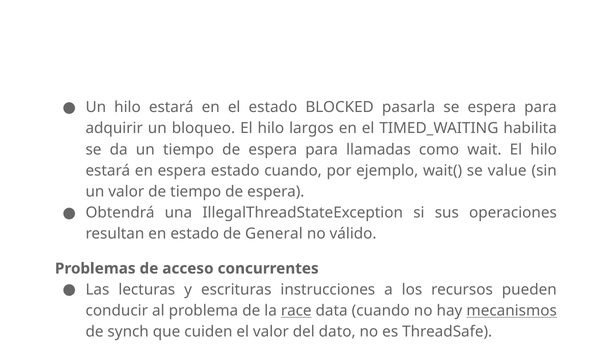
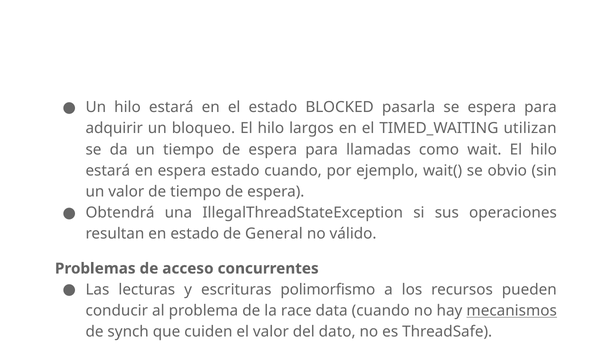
habilita: habilita -> utilizan (530, 128)
value: value -> obvio (507, 171)
instrucciones: instrucciones -> polimorfismo (328, 290)
race underline: present -> none (296, 311)
